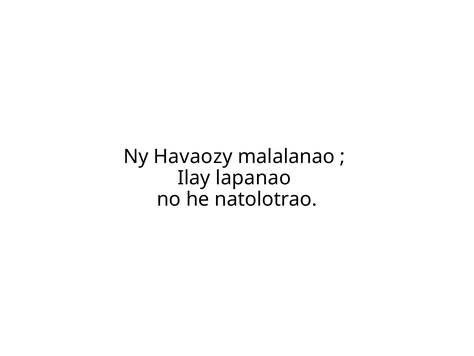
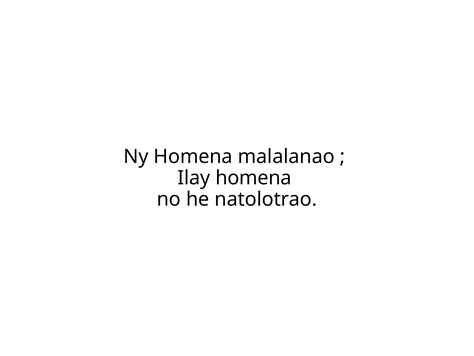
Ny Havaozy: Havaozy -> Homena (193, 156)
Ilay lapanao: lapanao -> homena (253, 178)
